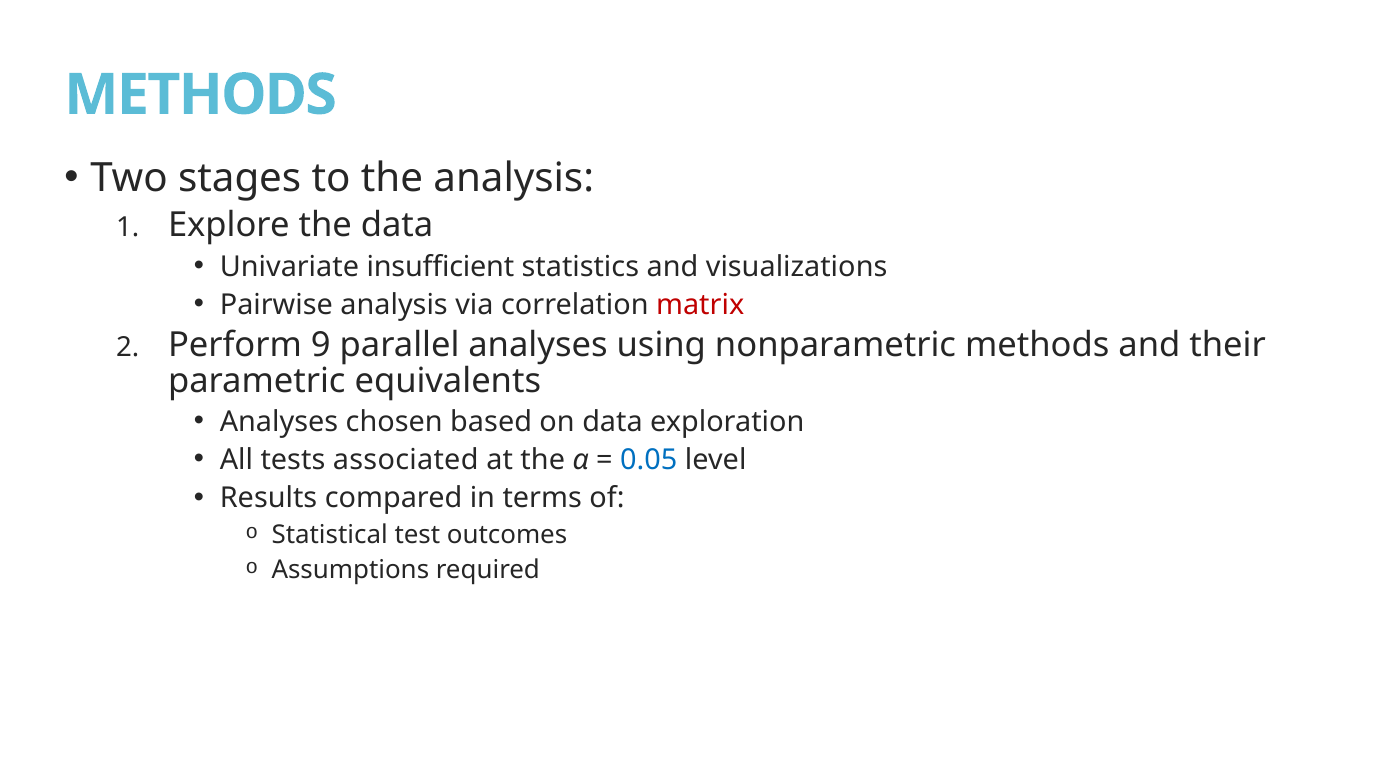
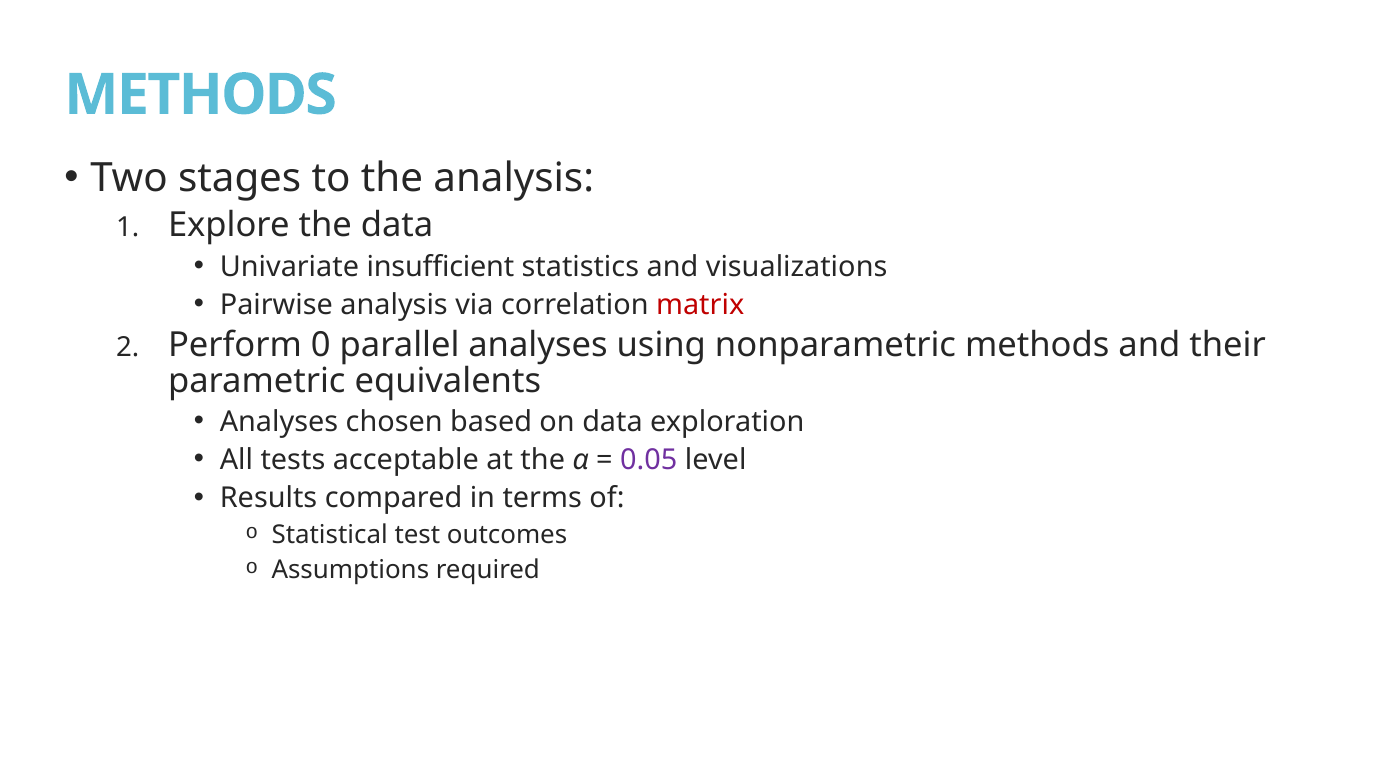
9: 9 -> 0 (321, 346)
associated: associated -> acceptable (406, 460)
0.05 colour: blue -> purple (649, 460)
